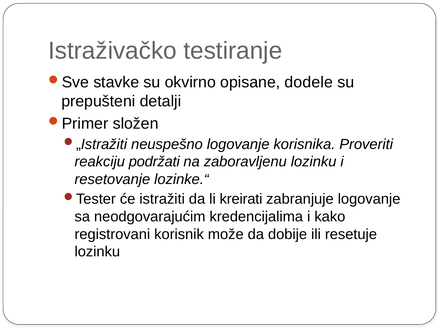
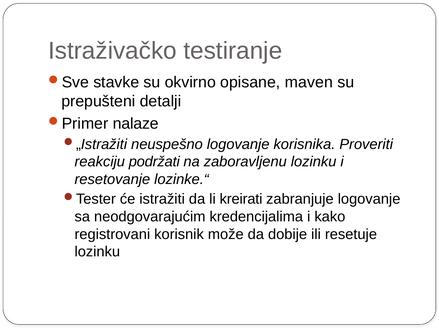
dodele: dodele -> maven (309, 82)
složen: složen -> nalaze (136, 124)
